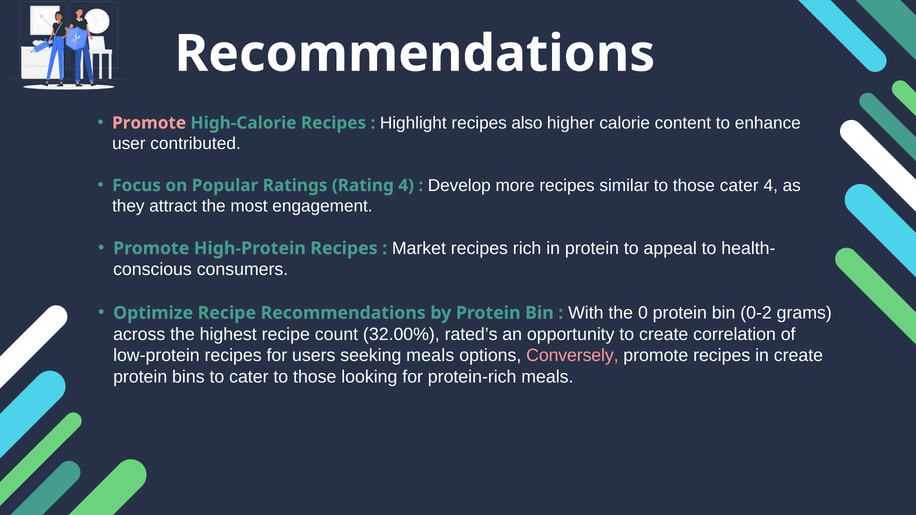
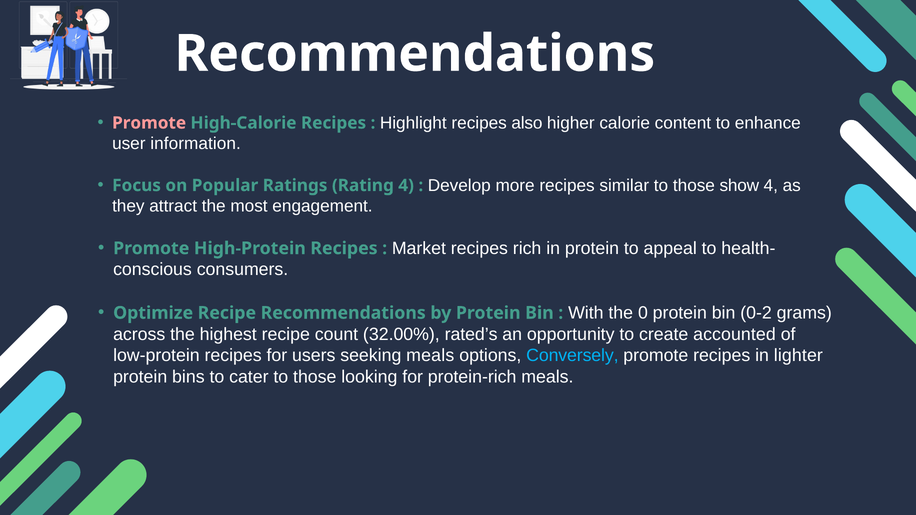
contributed: contributed -> information (196, 144)
those cater: cater -> show (739, 186)
correlation: correlation -> accounted (734, 334)
Conversely colour: pink -> light blue (572, 356)
in create: create -> lighter (798, 356)
